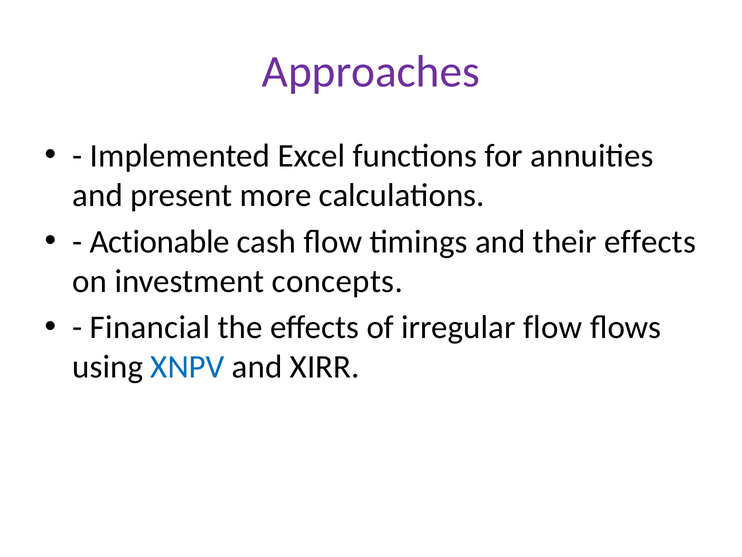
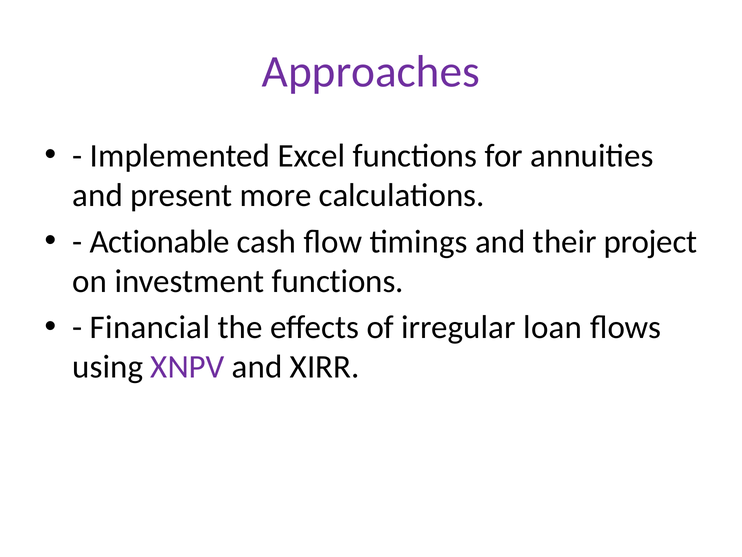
their effects: effects -> project (650, 241)
investment concepts: concepts -> functions (338, 281)
irregular flow: flow -> loan (553, 327)
XNPV colour: blue -> purple (187, 367)
